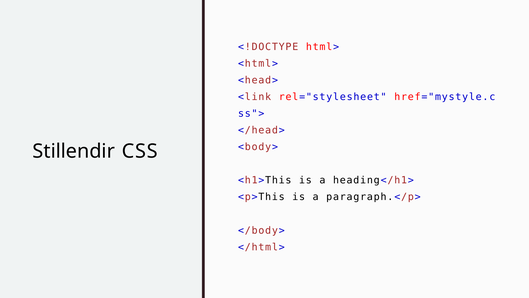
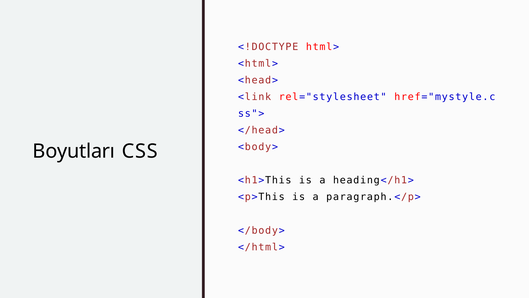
Stillendir: Stillendir -> Boyutları (74, 151)
